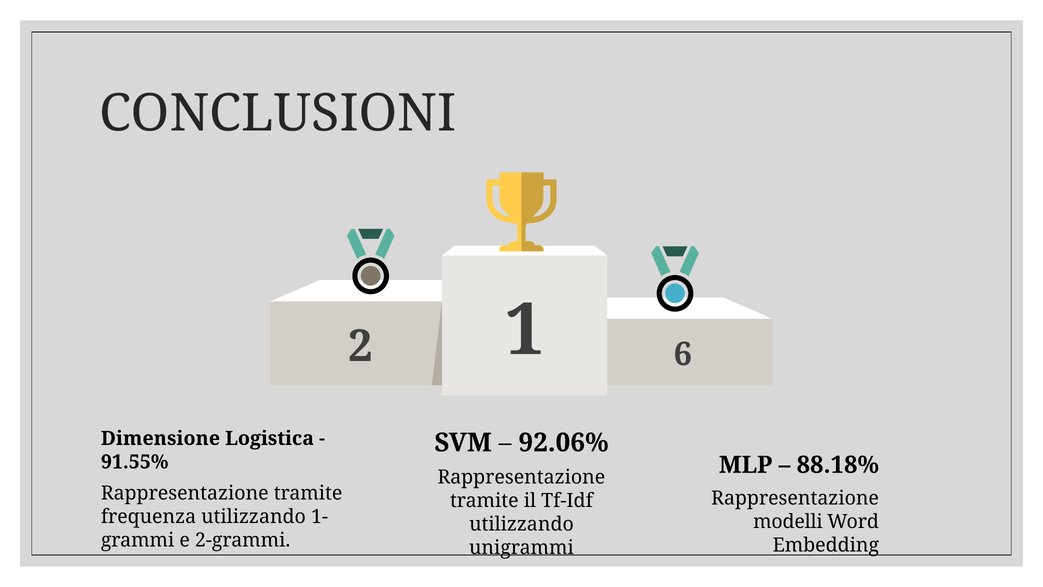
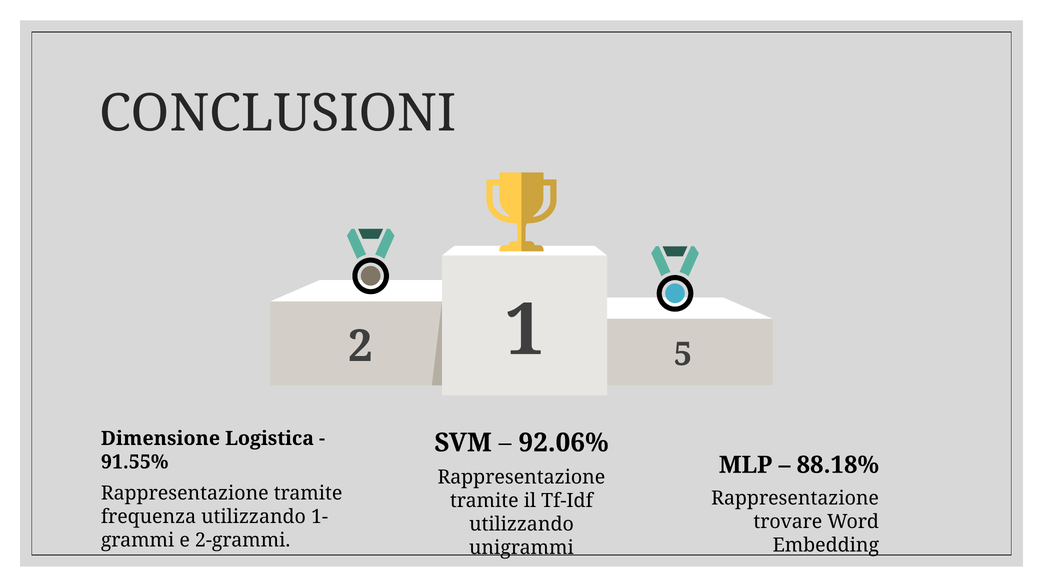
6: 6 -> 5 (683, 354)
modelli: modelli -> trovare (788, 522)
